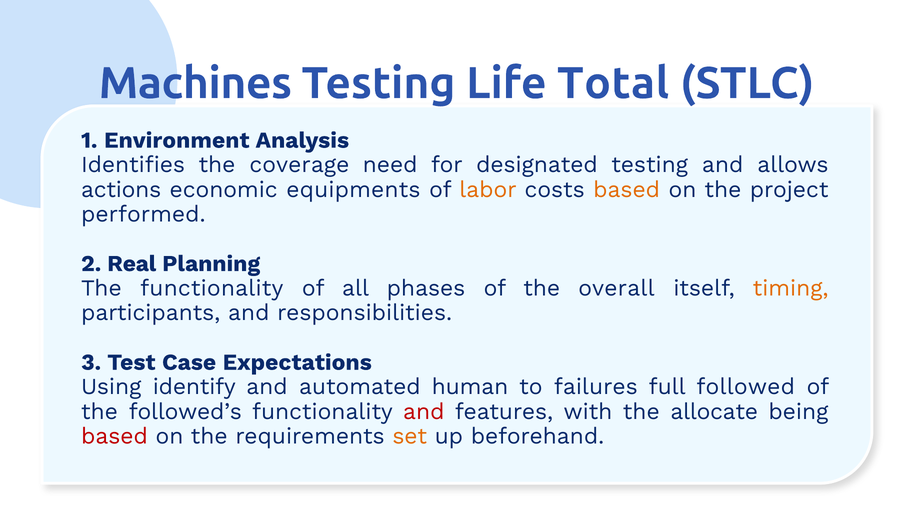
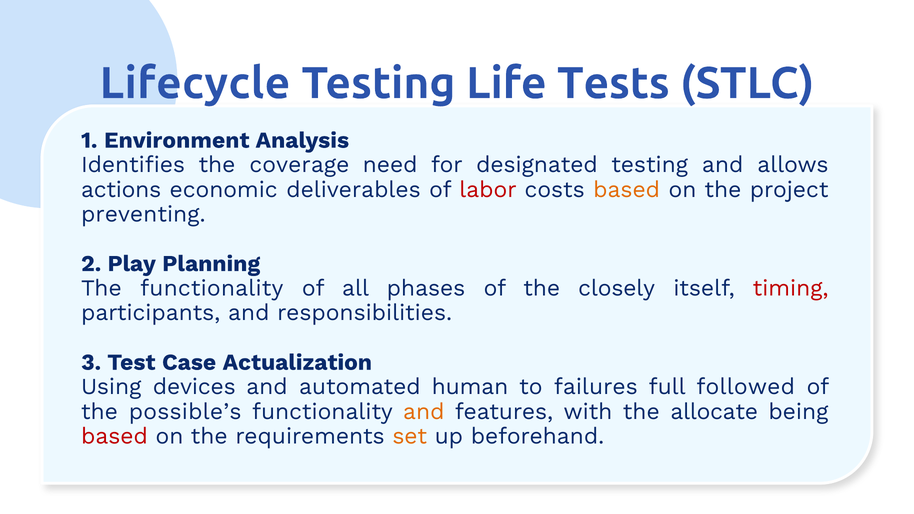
Machines: Machines -> Lifecycle (195, 83)
Total: Total -> Tests (613, 83)
equipments: equipments -> deliverables (354, 190)
labor colour: orange -> red (488, 190)
performed: performed -> preventing (143, 214)
Real: Real -> Play (132, 264)
overall: overall -> closely (617, 288)
timing colour: orange -> red (791, 288)
Expectations: Expectations -> Actualization (297, 362)
identify: identify -> devices (194, 387)
followed’s: followed’s -> possible’s (185, 412)
and colour: red -> orange (424, 412)
